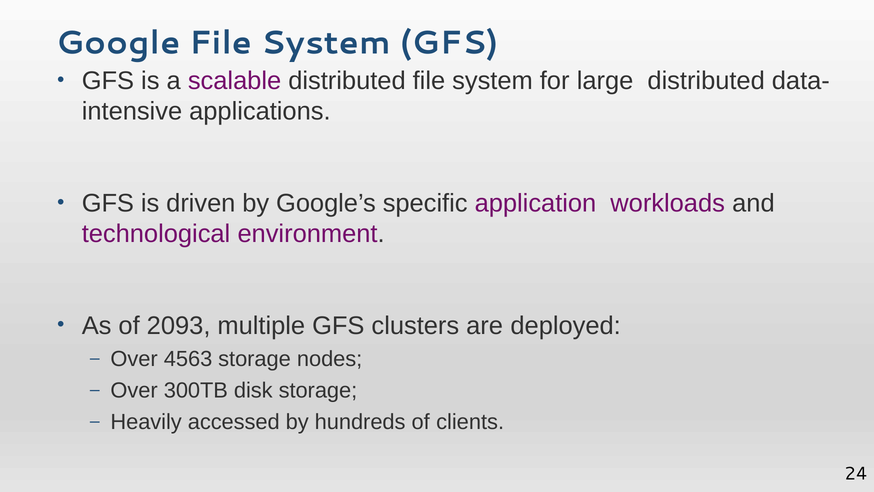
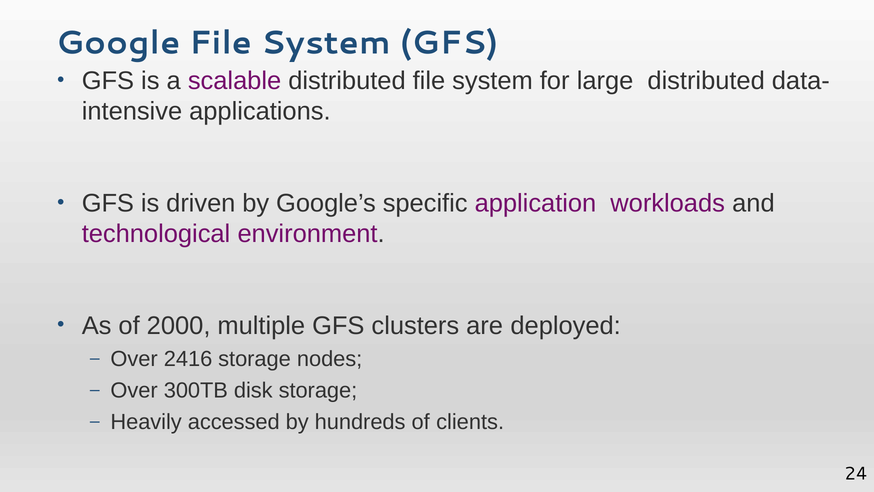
2093: 2093 -> 2000 (179, 325)
4563: 4563 -> 2416 (188, 359)
